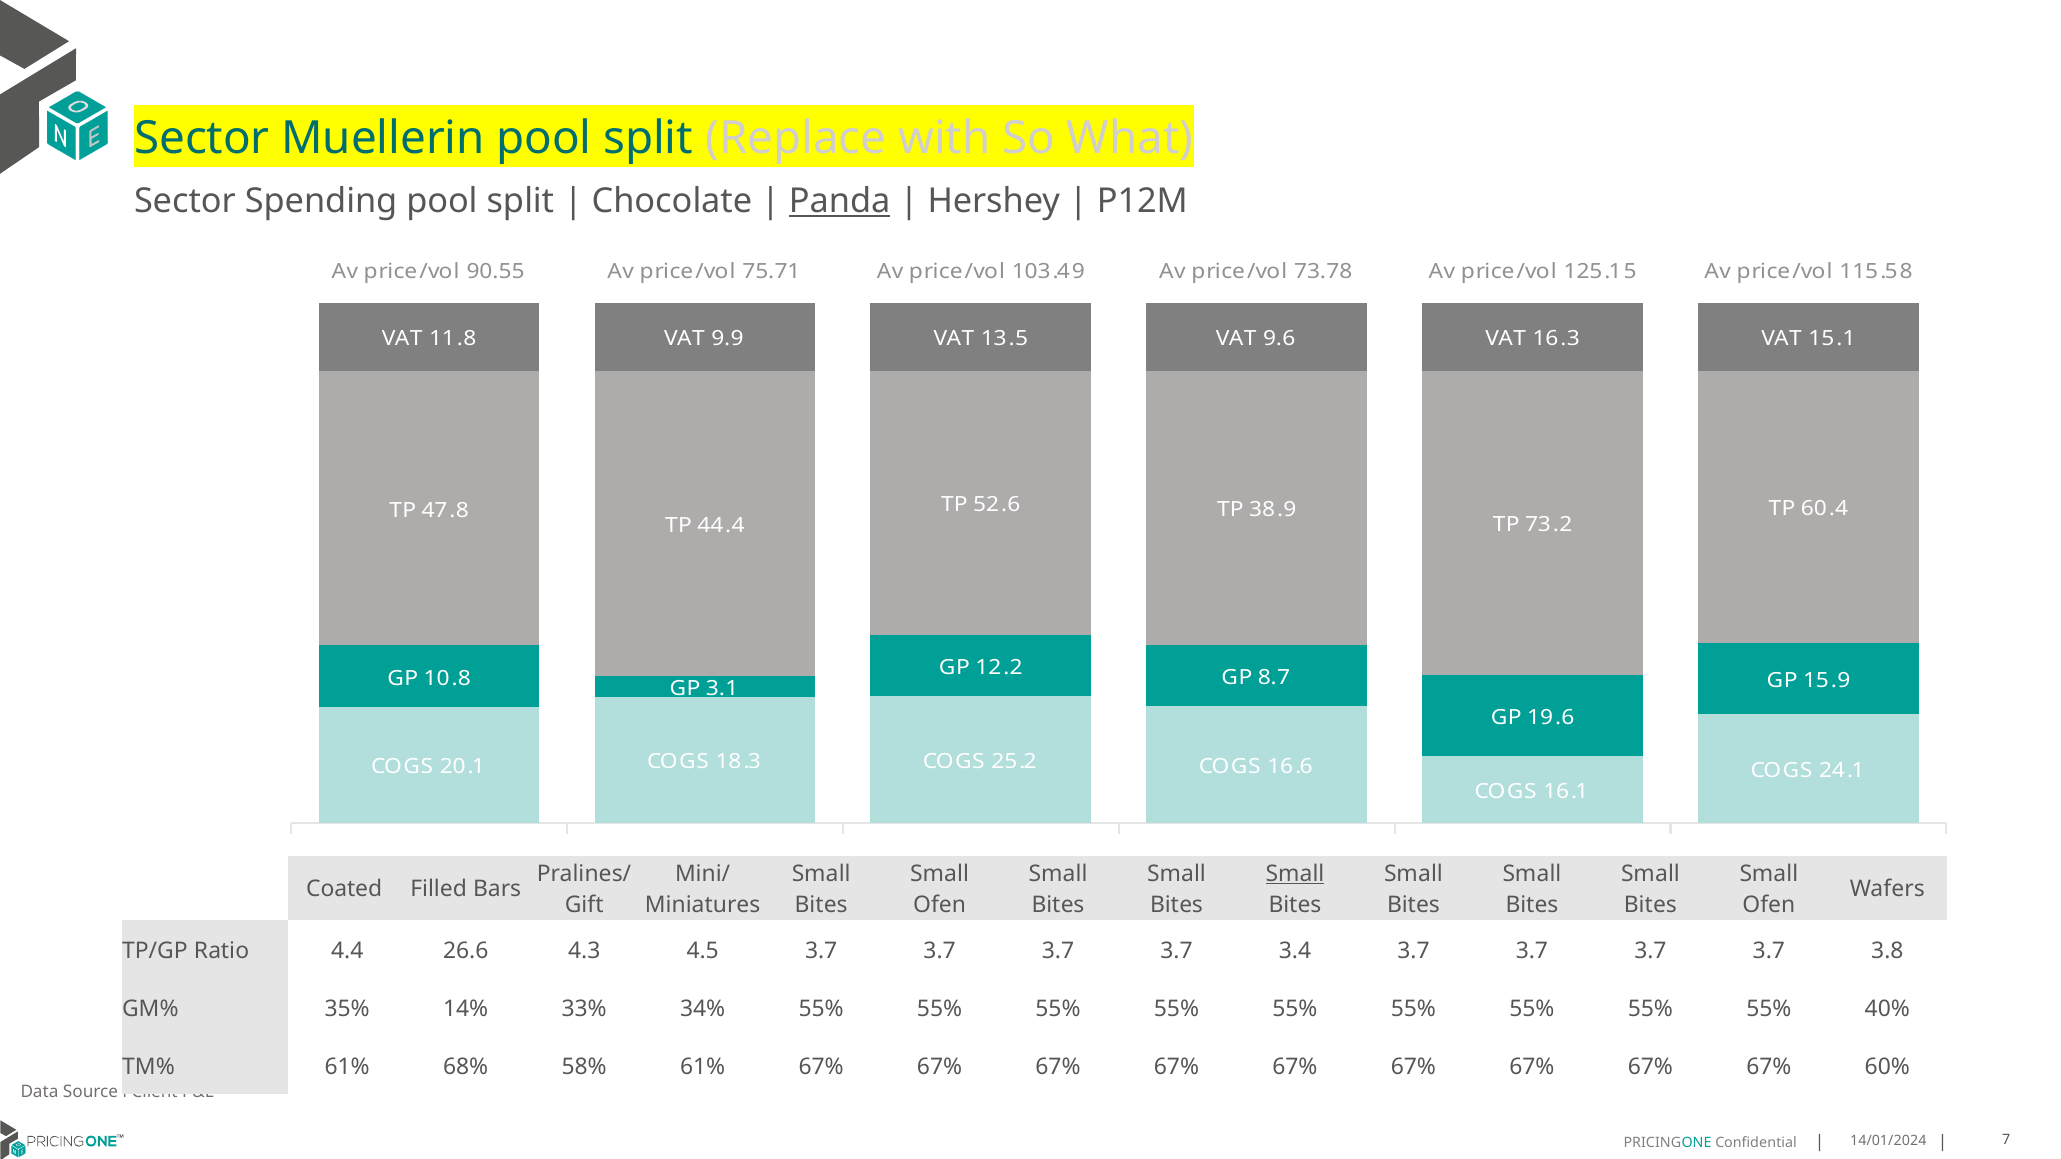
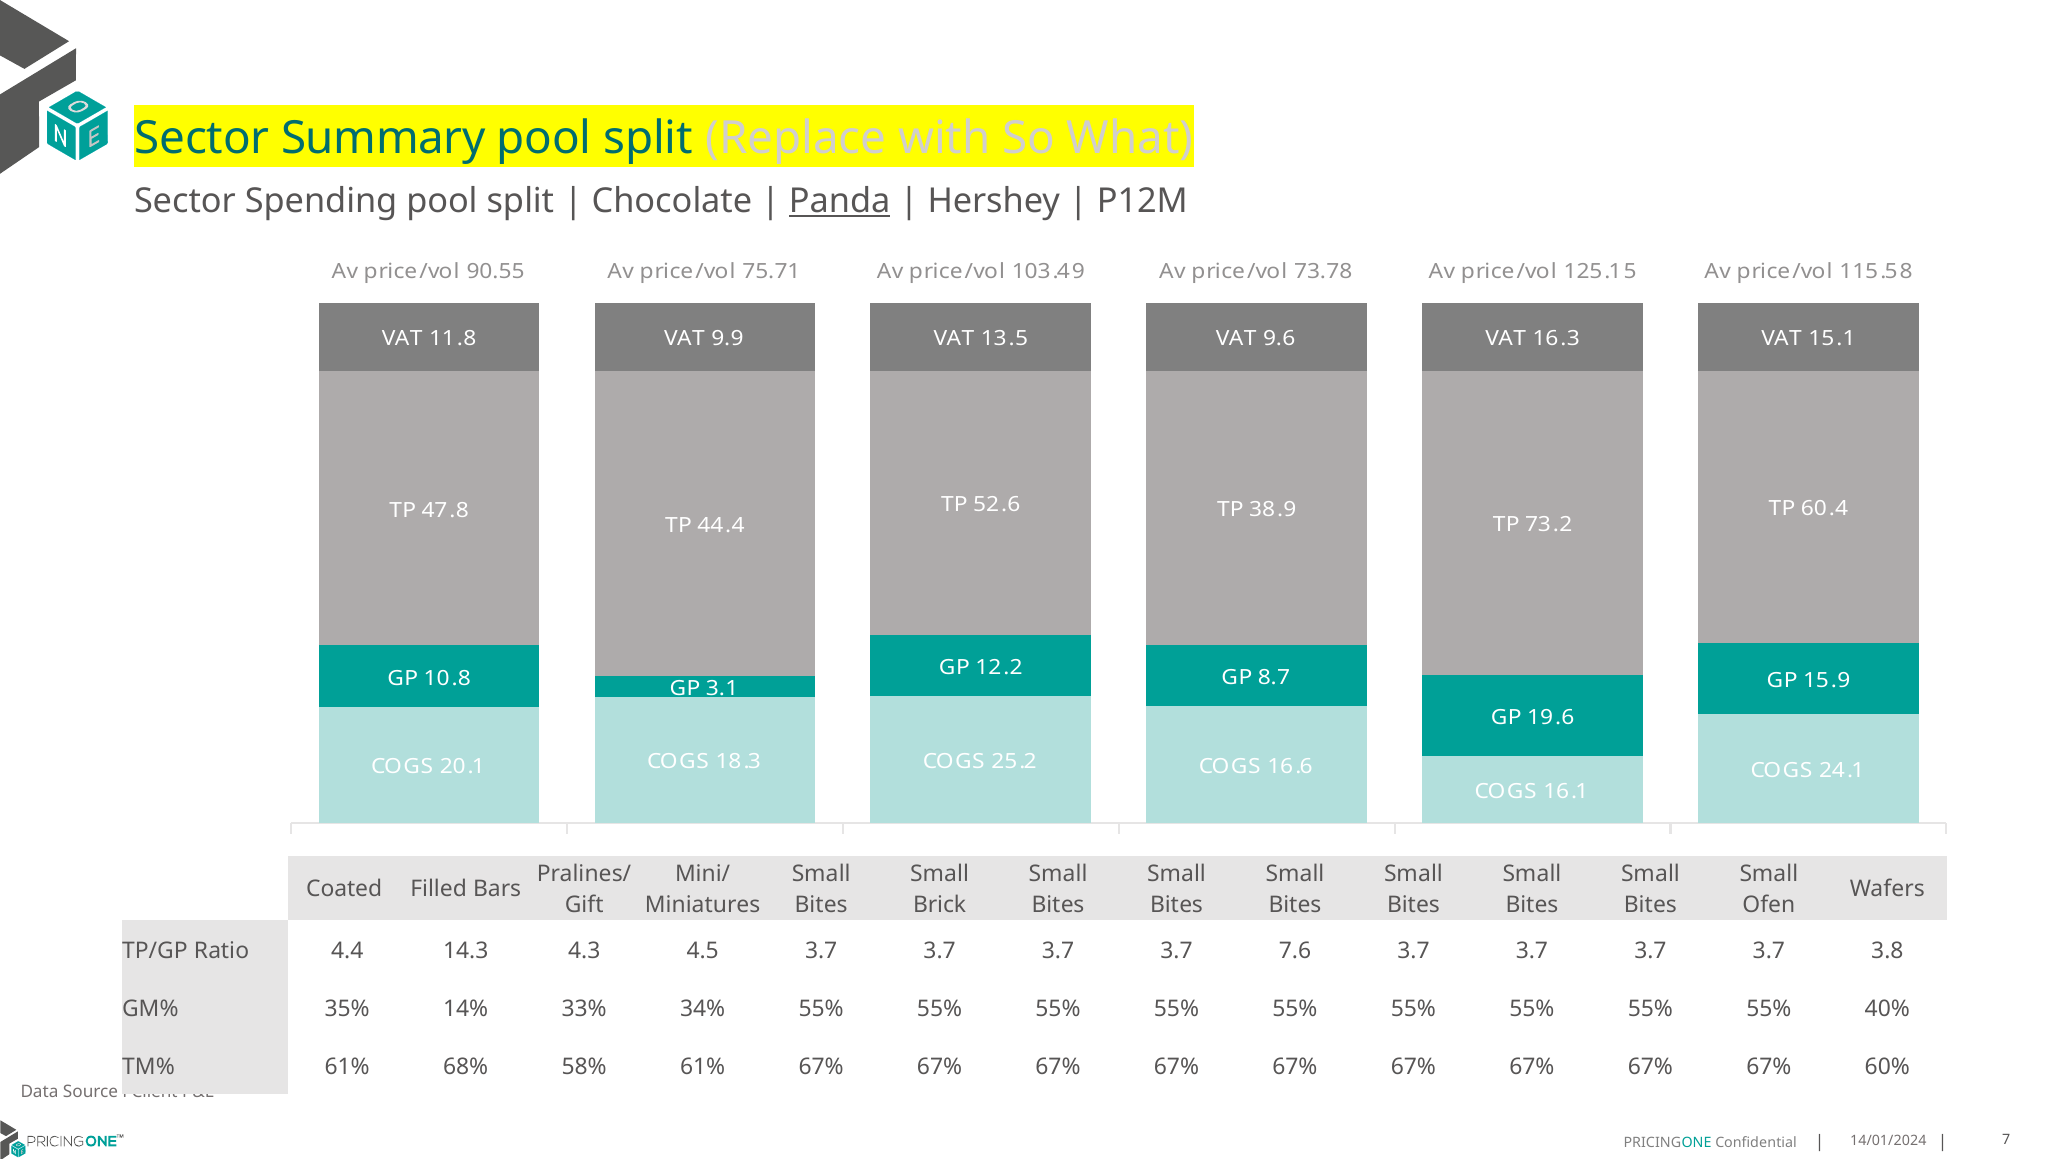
Muellerin: Muellerin -> Summary (383, 139)
Small underline: present -> none (1295, 874)
Ofen: Ofen -> Brick (940, 906)
26.6: 26.6 -> 14.3 (466, 951)
3.4: 3.4 -> 7.6 (1295, 951)
